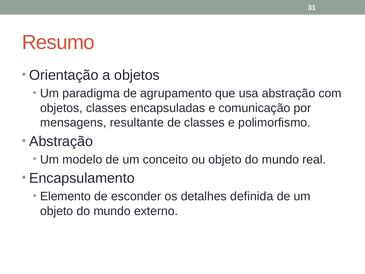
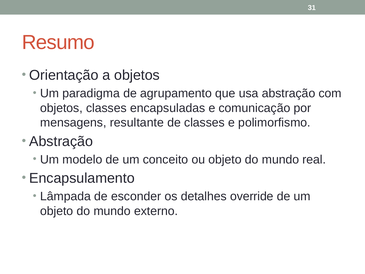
Elemento: Elemento -> Lâmpada (66, 196)
definida: definida -> override (252, 196)
